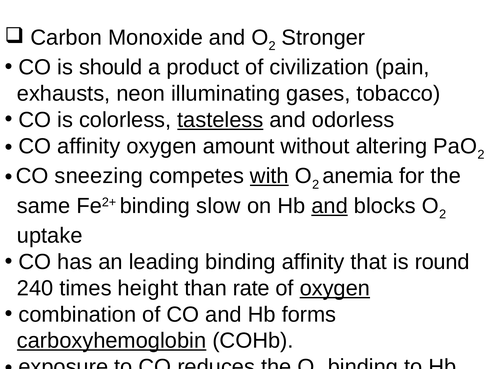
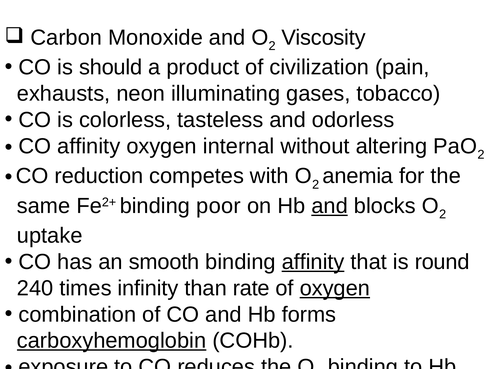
Stronger: Stronger -> Viscosity (323, 37)
tasteless underline: present -> none (220, 120)
amount: amount -> internal (239, 146)
sneezing: sneezing -> reduction (99, 176)
with underline: present -> none (269, 176)
slow: slow -> poor (218, 205)
leading: leading -> smooth (164, 261)
affinity underline: none -> present (313, 261)
height: height -> infinity (148, 288)
